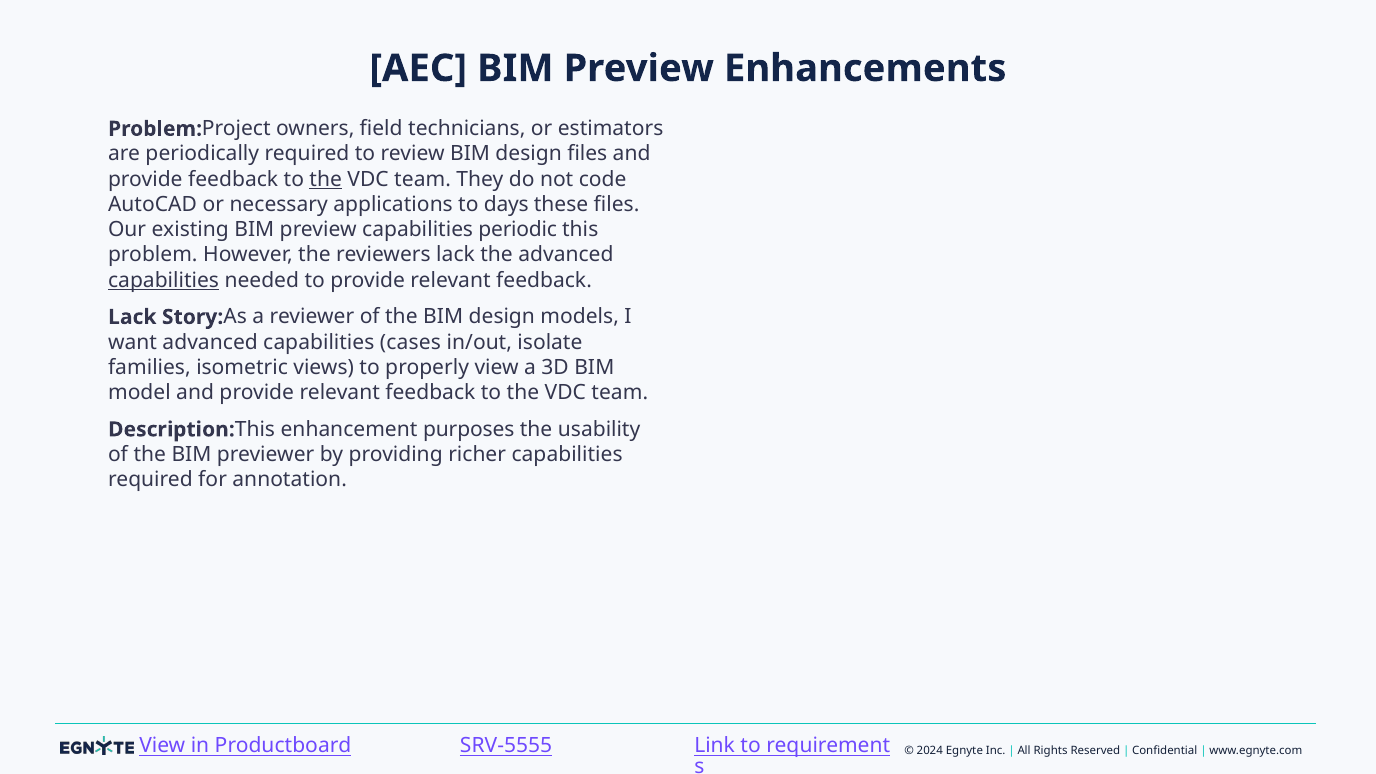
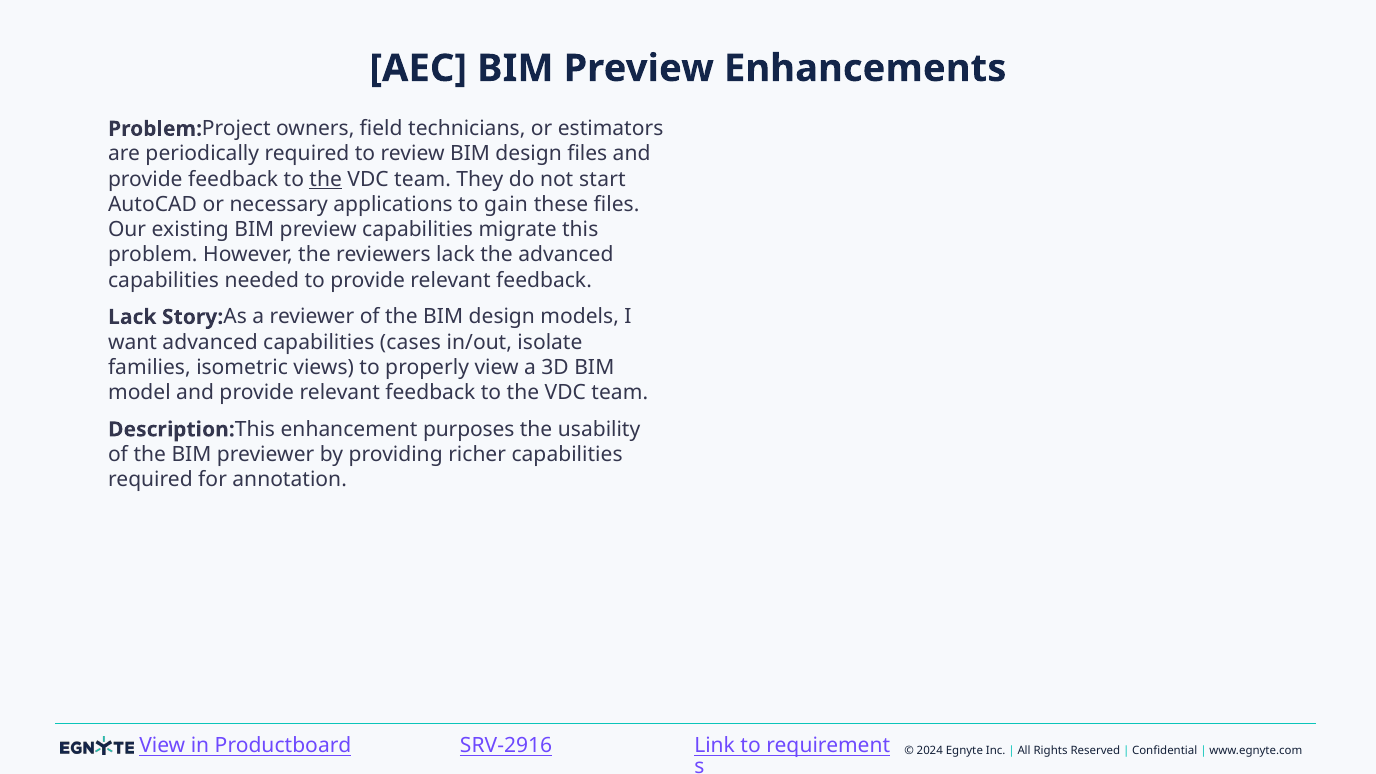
code: code -> start (602, 179)
days: days -> gain (506, 205)
periodic: periodic -> migrate (518, 230)
capabilities underline: present -> none (164, 280)
SRV-5555: SRV-5555 -> SRV-2916 (506, 746)
